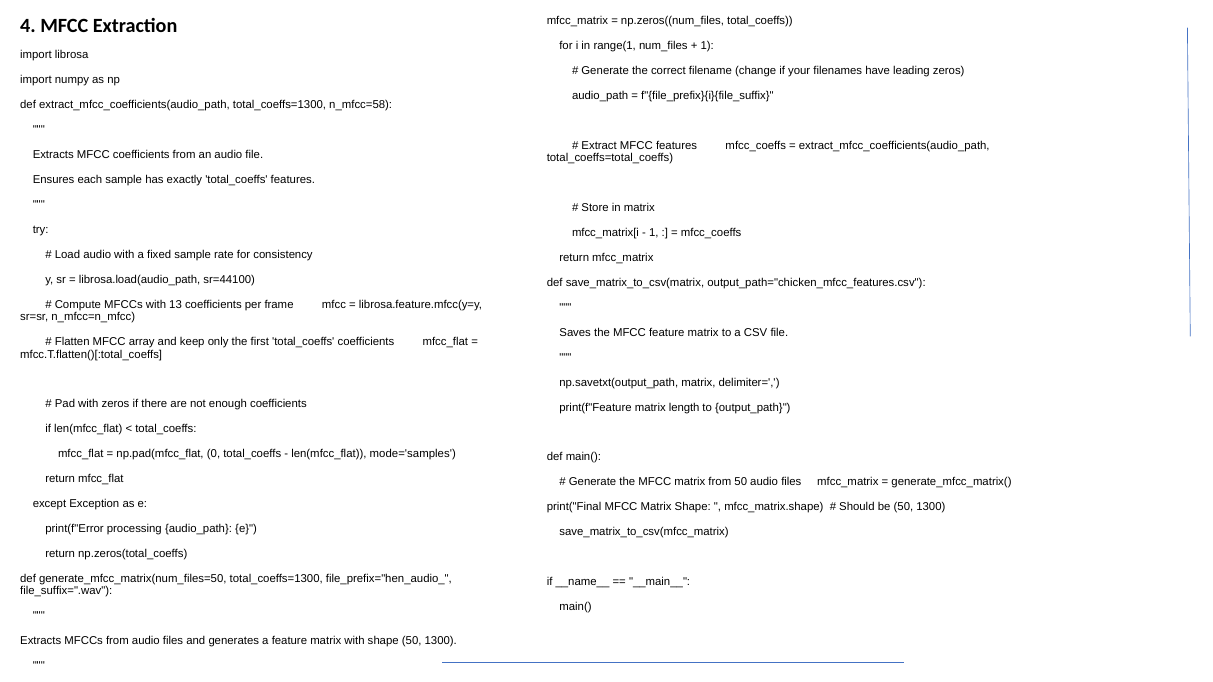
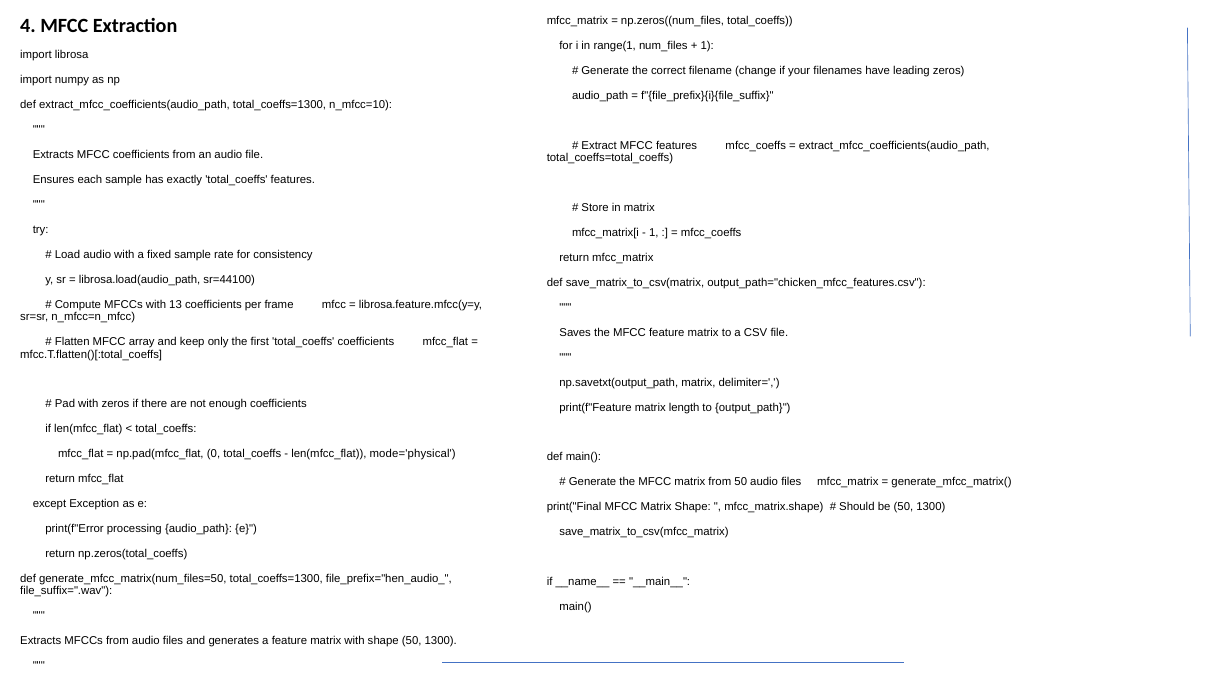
n_mfcc=58: n_mfcc=58 -> n_mfcc=10 (361, 105)
mode='samples: mode='samples -> mode='physical (413, 454)
